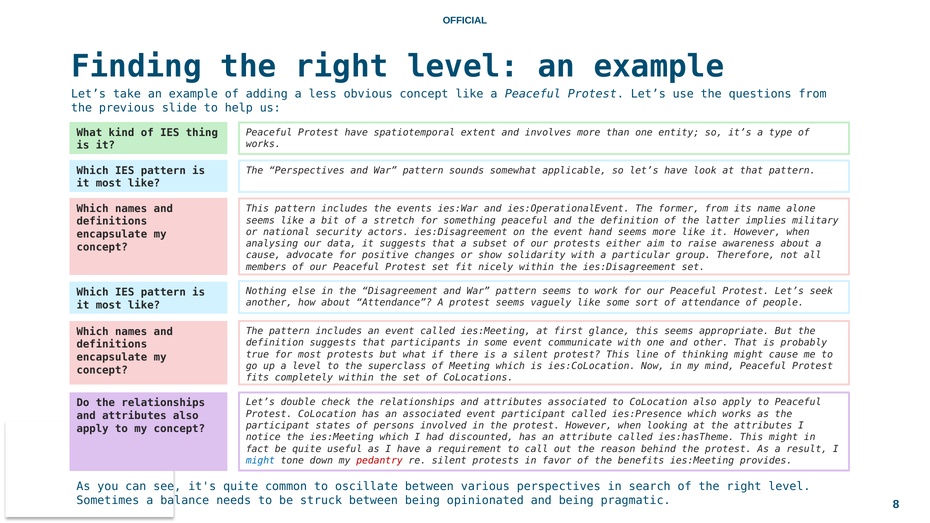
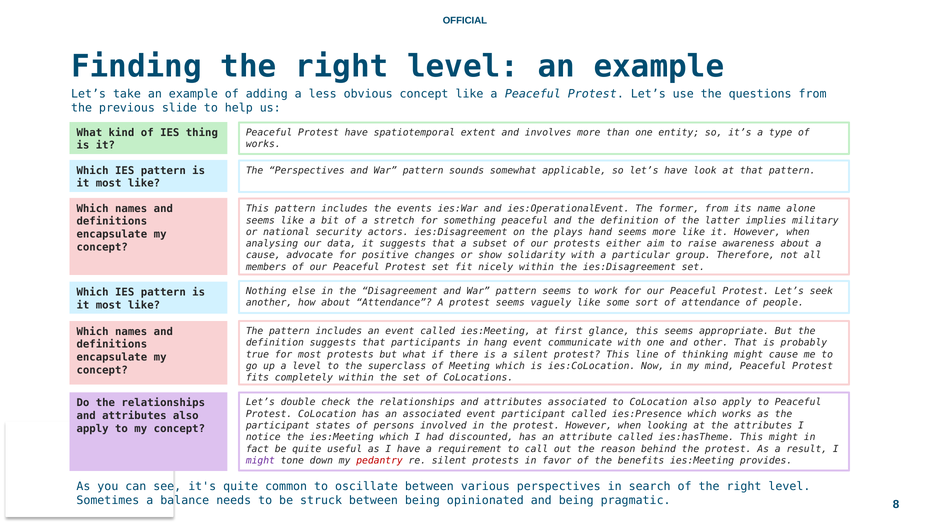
the event: event -> plays (568, 232)
in some: some -> hang (496, 343)
might colour: blue -> purple (260, 461)
